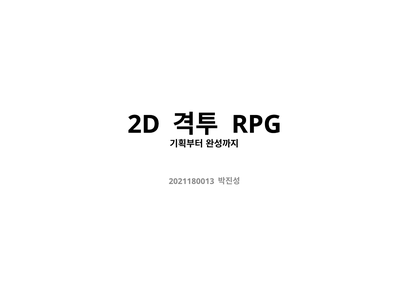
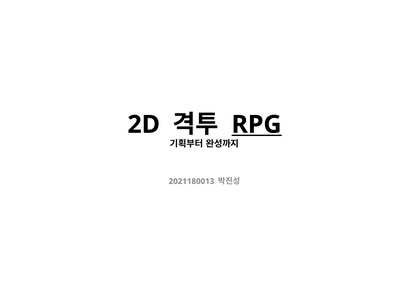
RPG underline: none -> present (257, 124)
